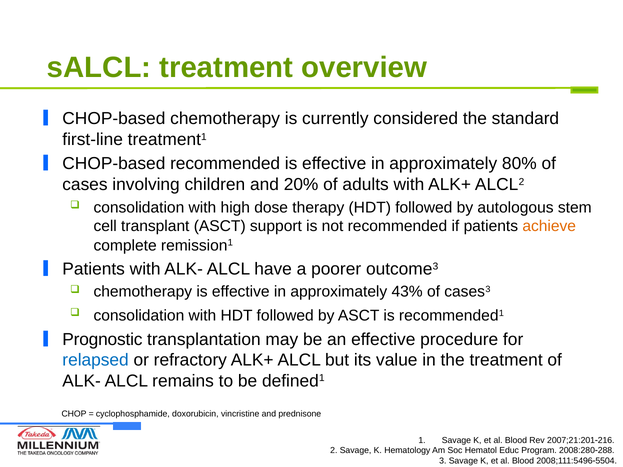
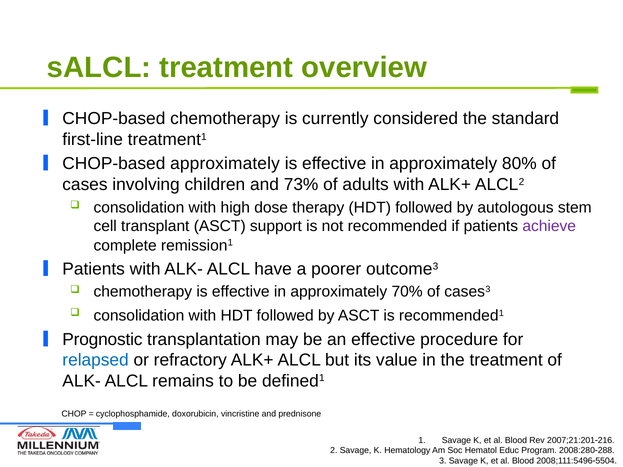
CHOP-based recommended: recommended -> approximately (225, 164)
20%: 20% -> 73% (301, 185)
achieve colour: orange -> purple (549, 226)
43%: 43% -> 70% (407, 292)
